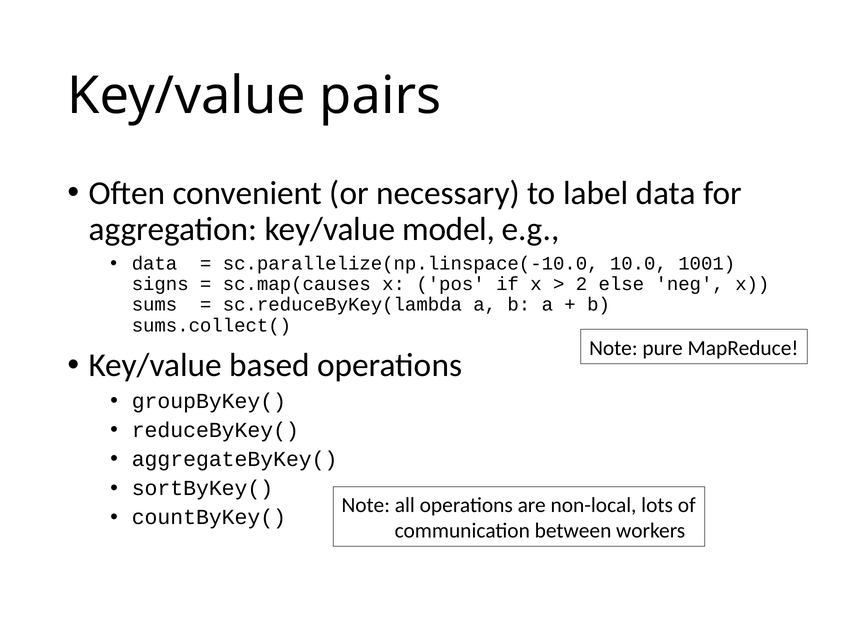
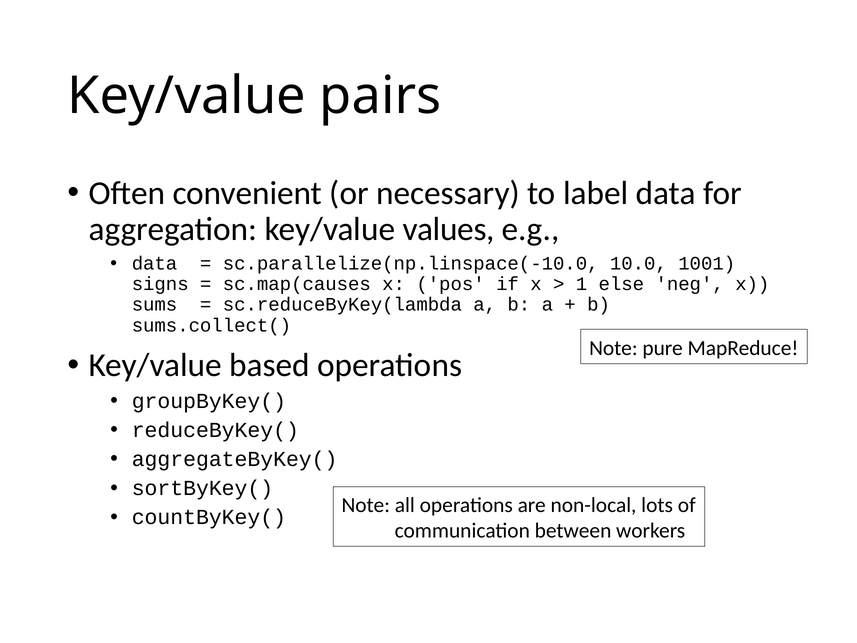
model: model -> values (449, 229)
2: 2 -> 1 (581, 284)
